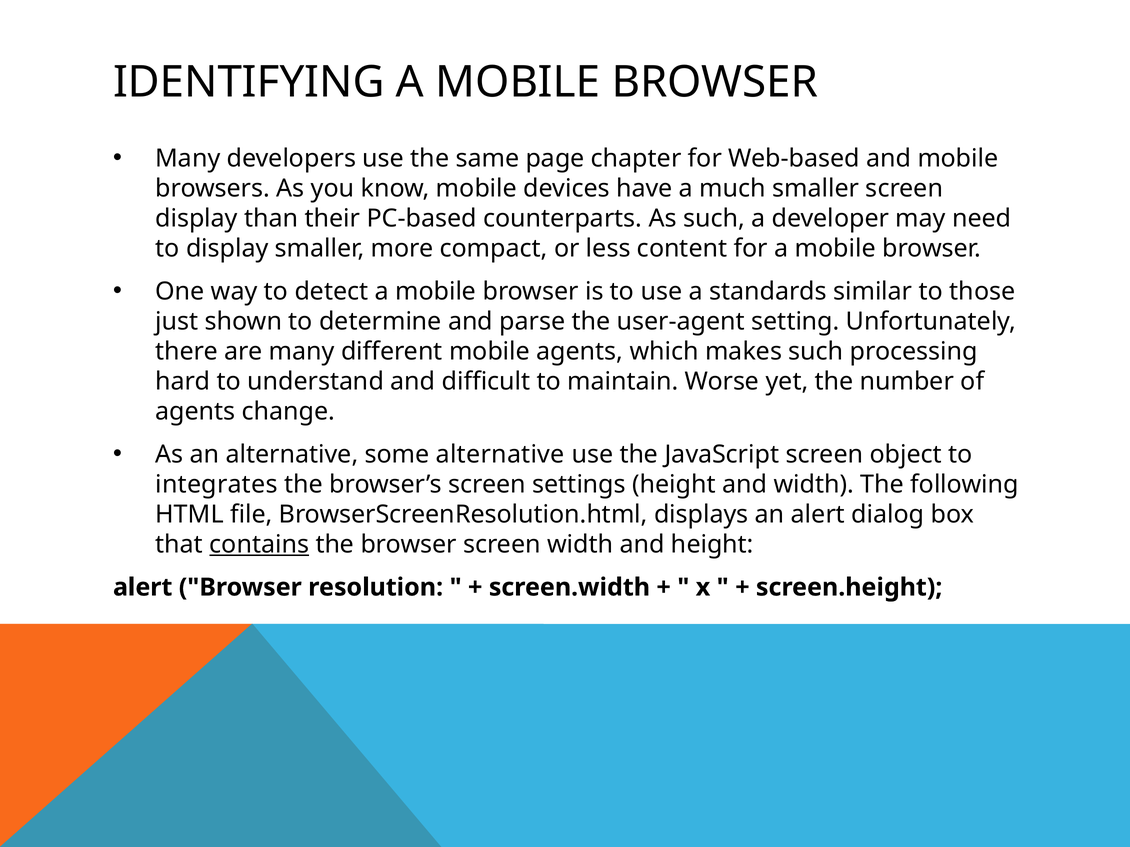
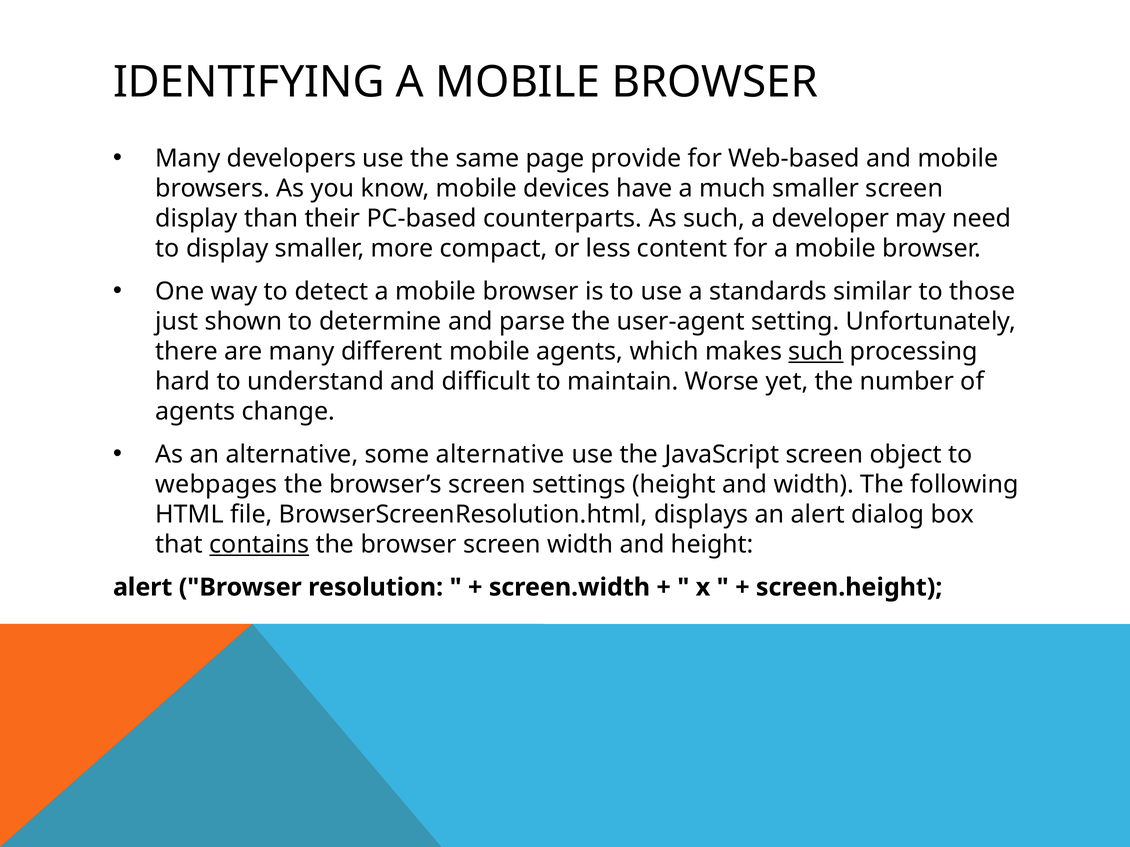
chapter: chapter -> provide (636, 158)
such underline: none -> present (816, 352)
integrates: integrates -> webpages (216, 485)
